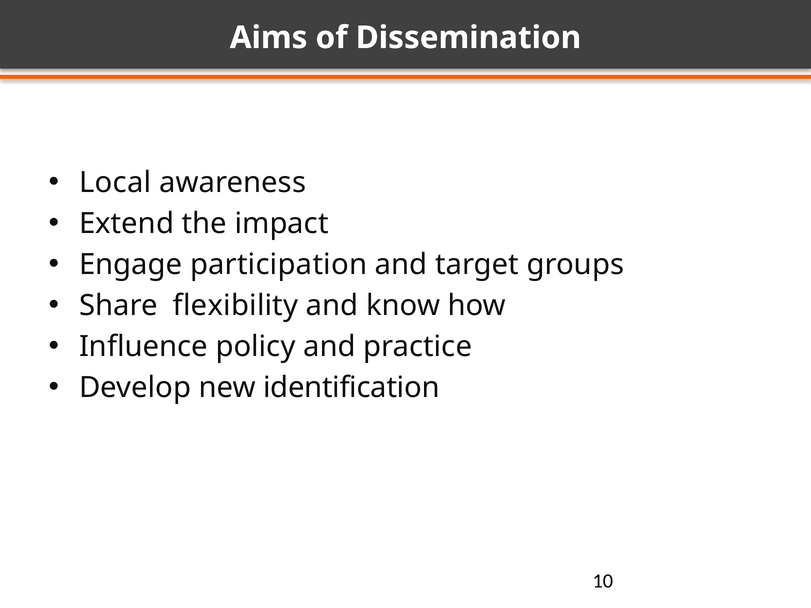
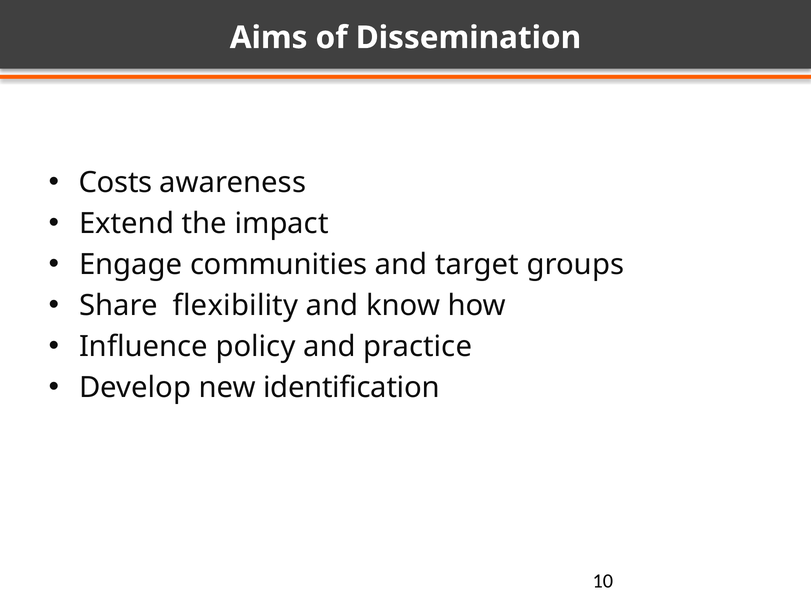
Local: Local -> Costs (116, 183)
participation: participation -> communities (279, 265)
